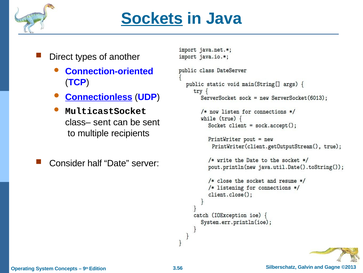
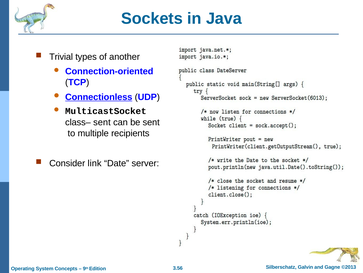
Sockets underline: present -> none (152, 18)
Direct: Direct -> Trivial (61, 57)
half: half -> link (95, 163)
